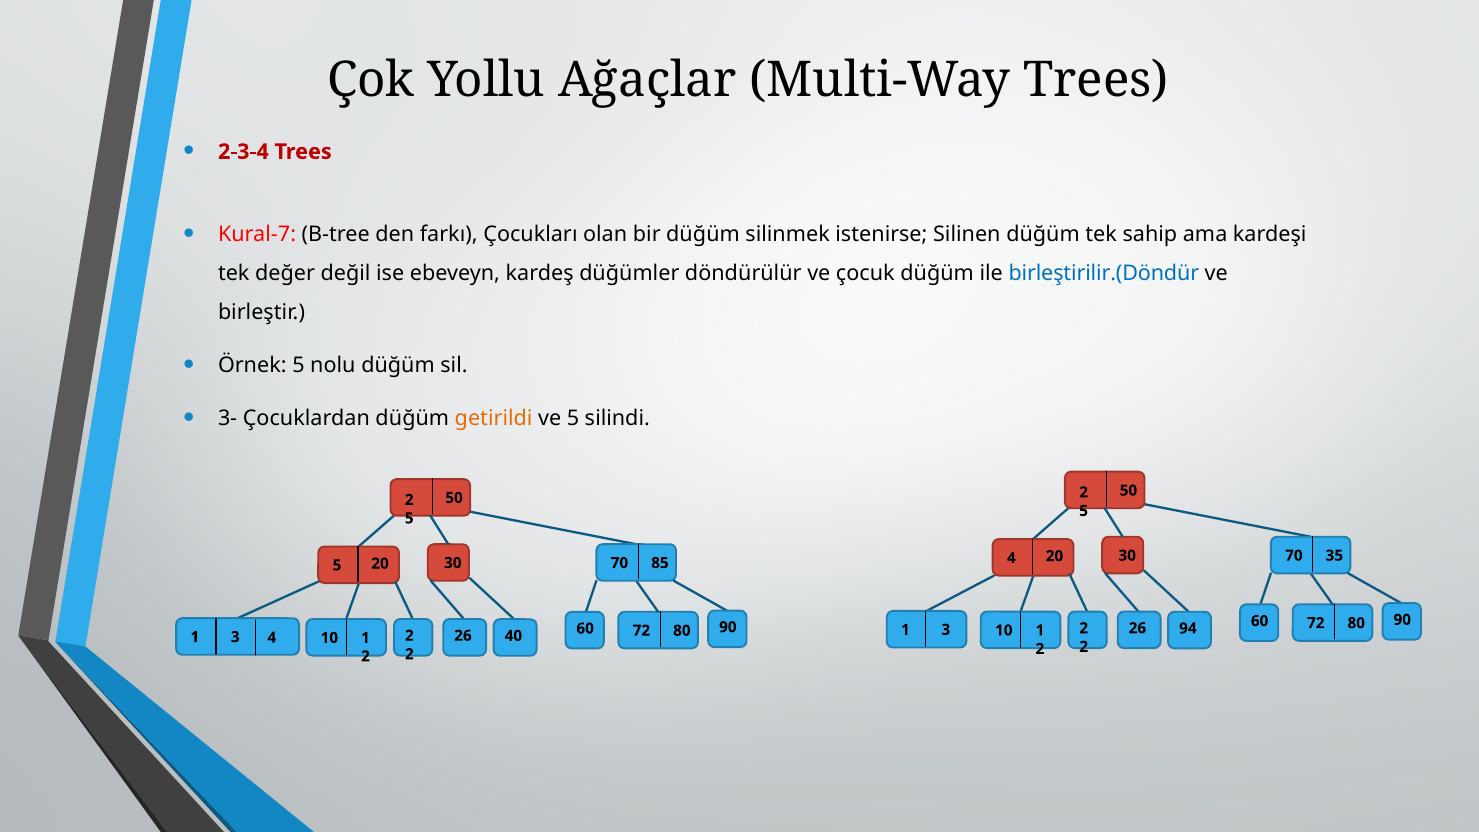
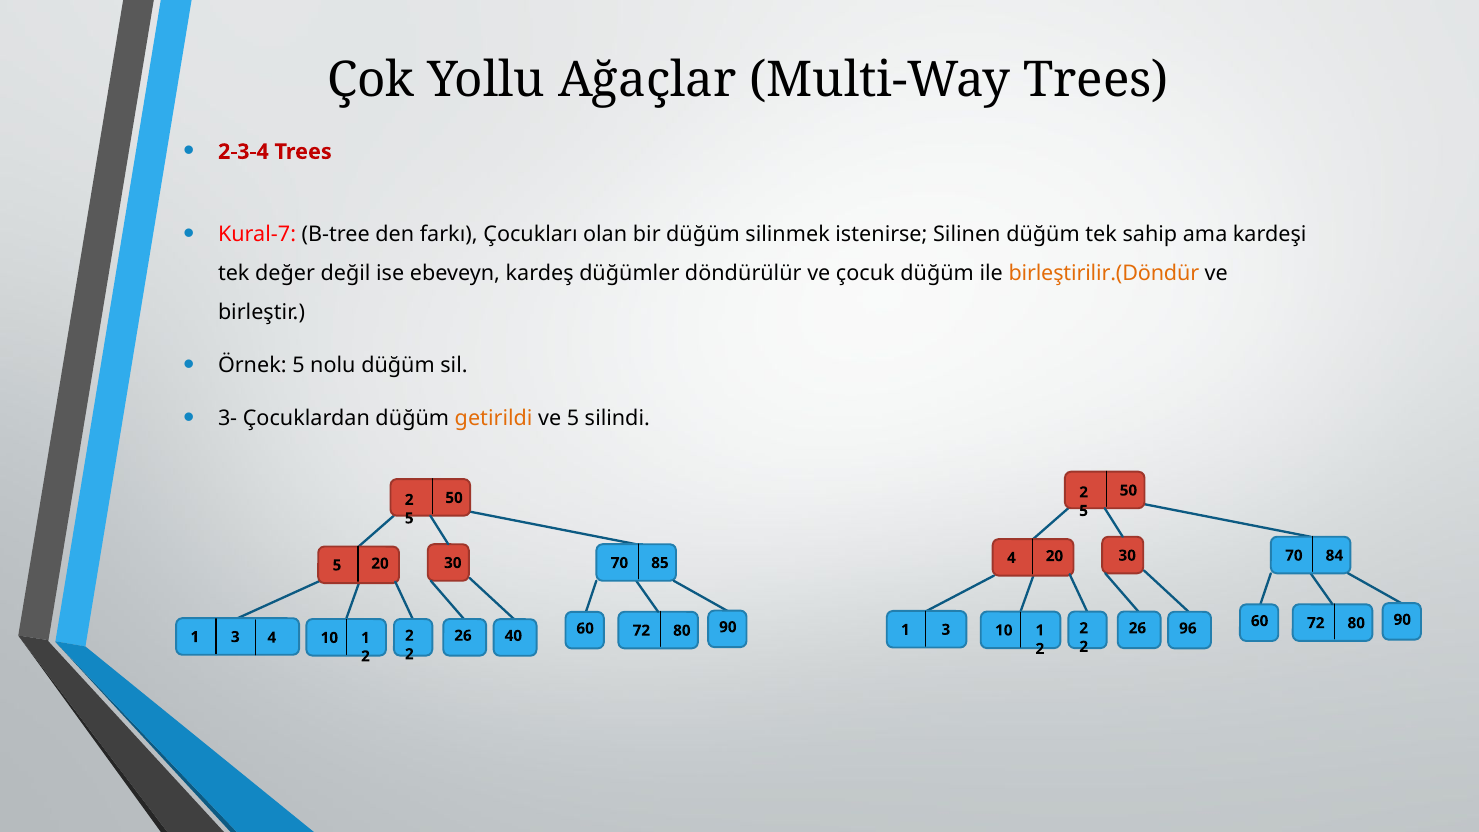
birleştirilir.(Döndür colour: blue -> orange (1104, 273)
35: 35 -> 84 (1334, 556)
94: 94 -> 96 (1188, 628)
